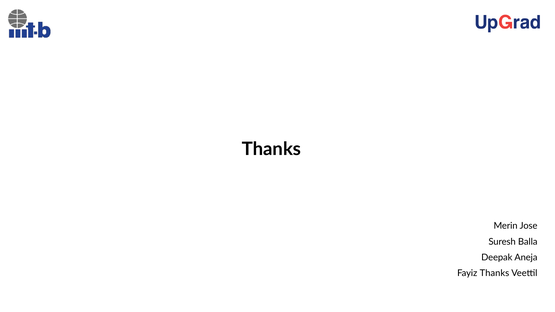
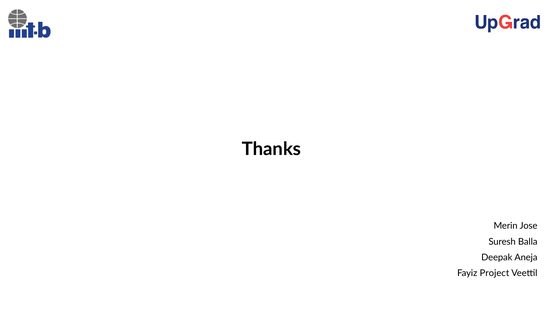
Fayiz Thanks: Thanks -> Project (494, 273)
